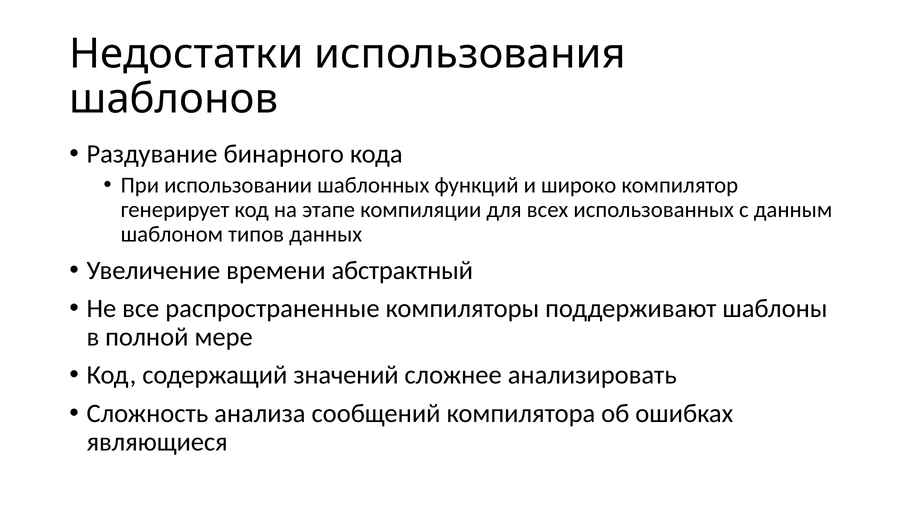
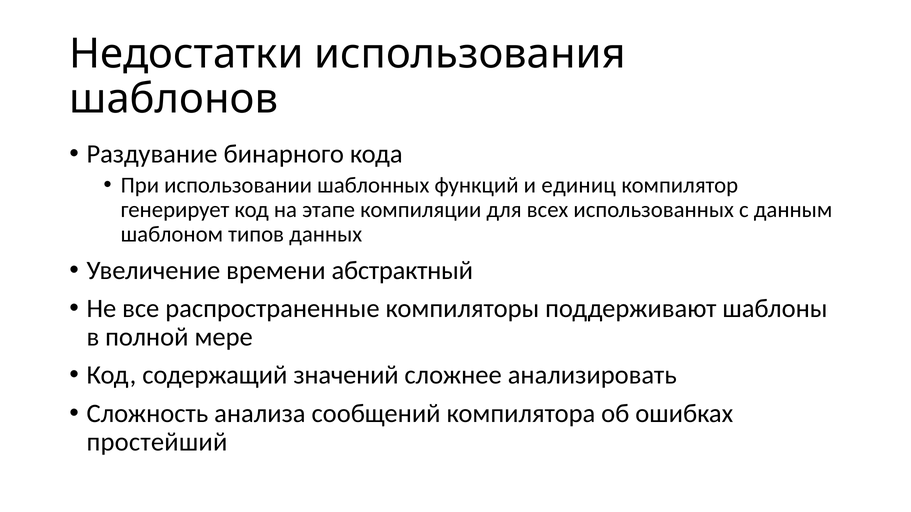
широко: широко -> единиц (579, 185)
являющиеся: являющиеся -> простейший (157, 442)
